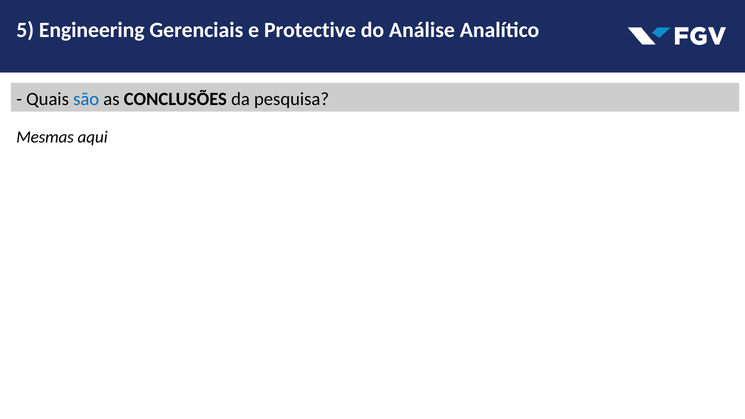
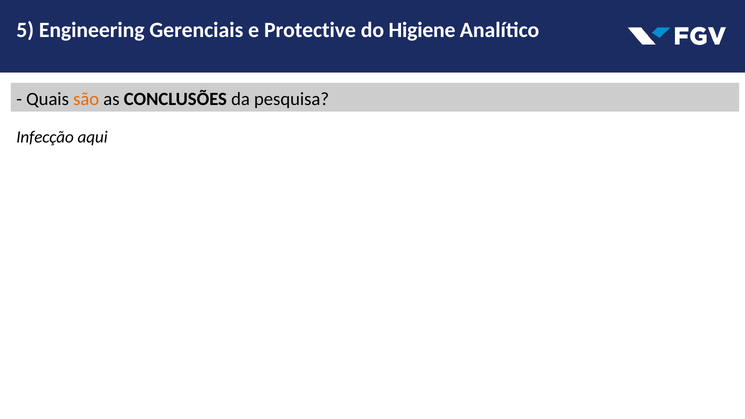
Análise: Análise -> Higiene (422, 30)
são colour: blue -> orange (86, 99)
Mesmas: Mesmas -> Infecção (45, 137)
